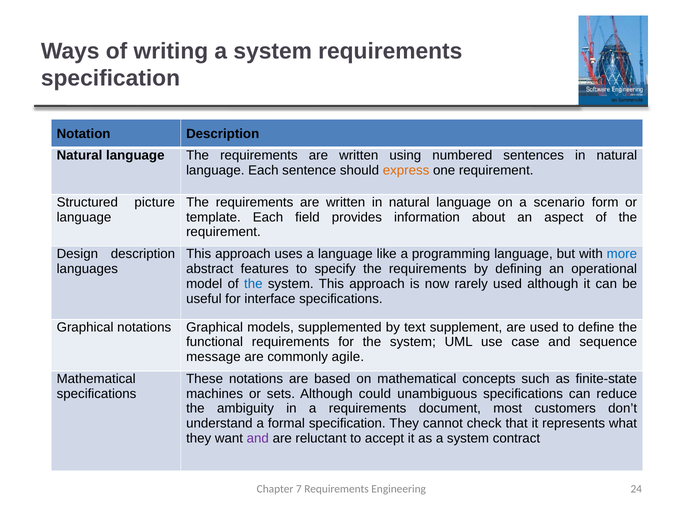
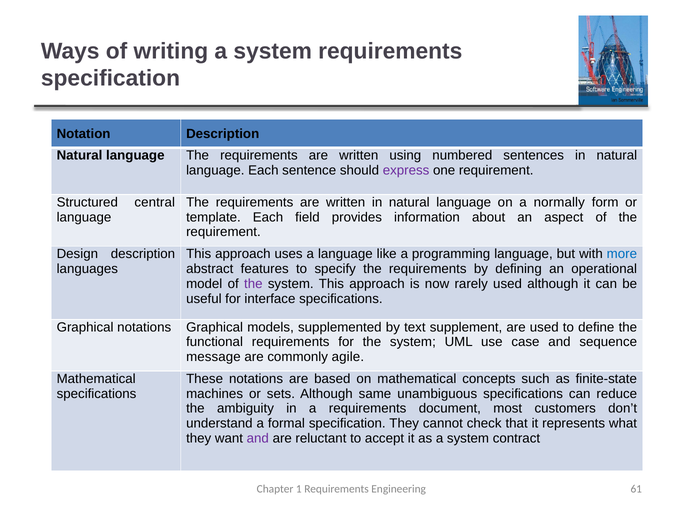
express colour: orange -> purple (406, 170)
picture: picture -> central (155, 202)
scenario: scenario -> normally (559, 202)
the colour: blue -> purple (253, 284)
could: could -> same (375, 394)
7: 7 -> 1 (299, 489)
24: 24 -> 61 (636, 489)
